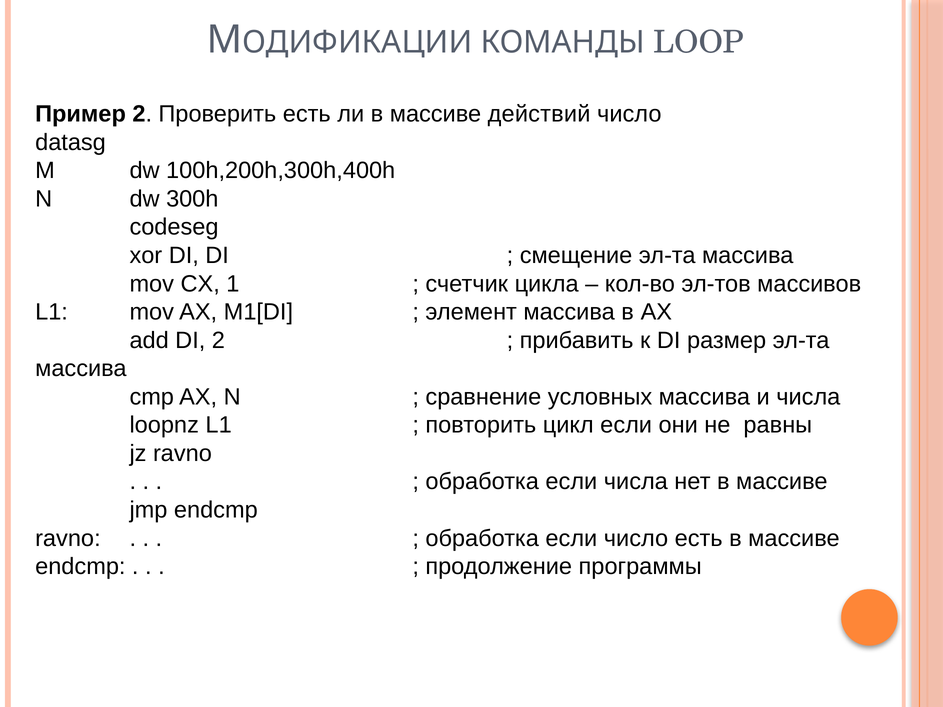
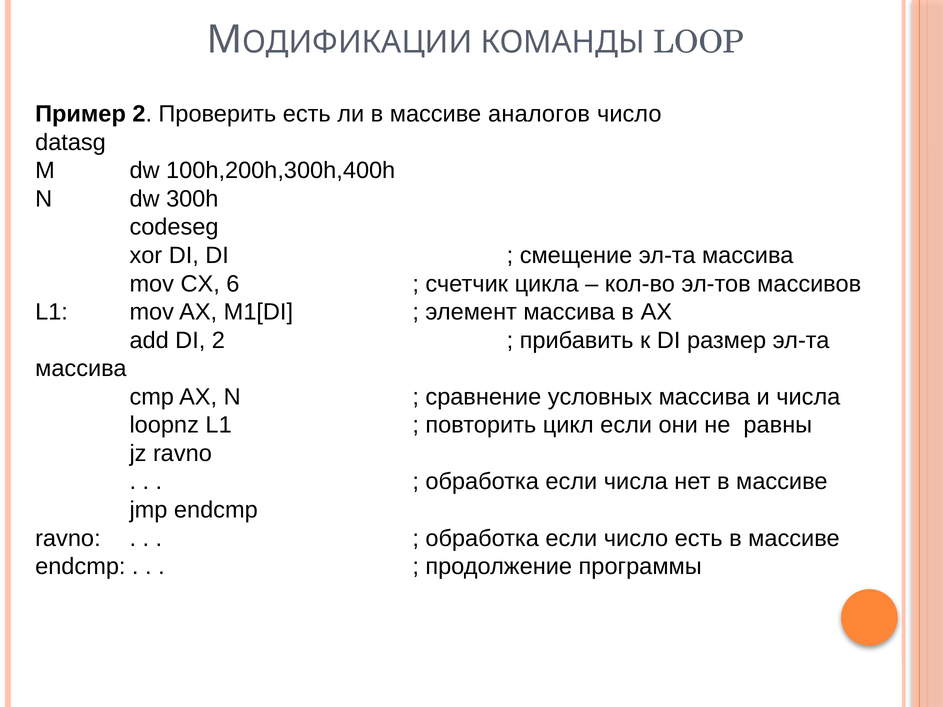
действий: действий -> аналогов (539, 114)
1: 1 -> 6 (233, 284)
